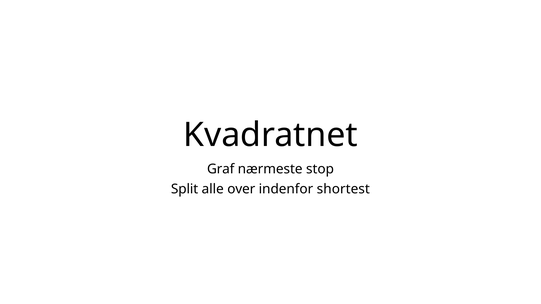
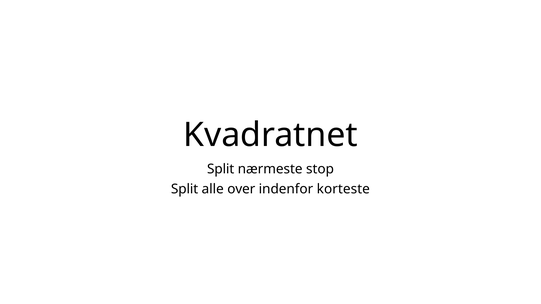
Graf: Graf -> Split (221, 169)
shortest: shortest -> korteste (343, 189)
